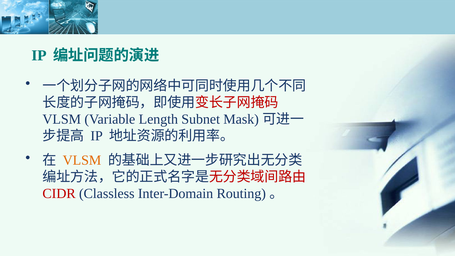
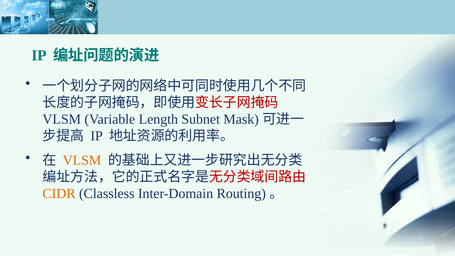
CIDR colour: red -> orange (59, 193)
